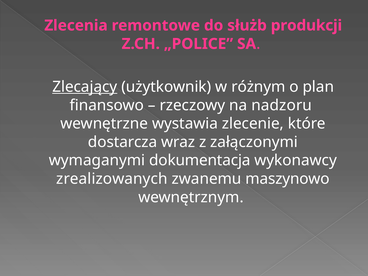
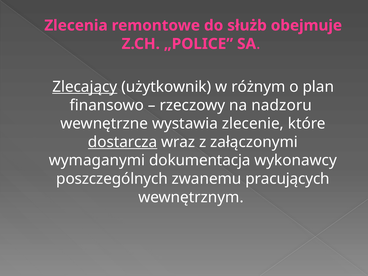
produkcji: produkcji -> obejmuje (306, 25)
dostarcza underline: none -> present (123, 142)
zrealizowanych: zrealizowanych -> poszczególnych (112, 179)
maszynowo: maszynowo -> pracujących (288, 179)
